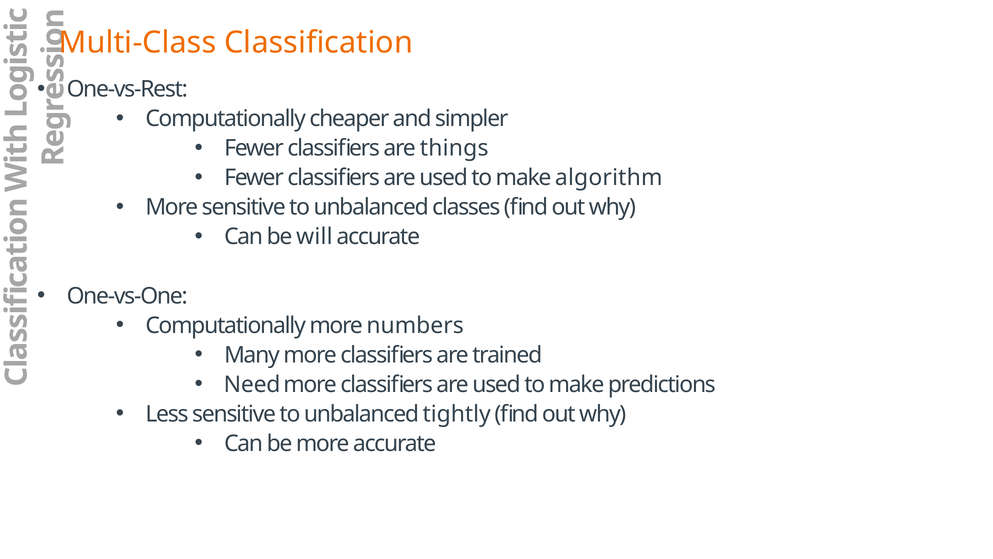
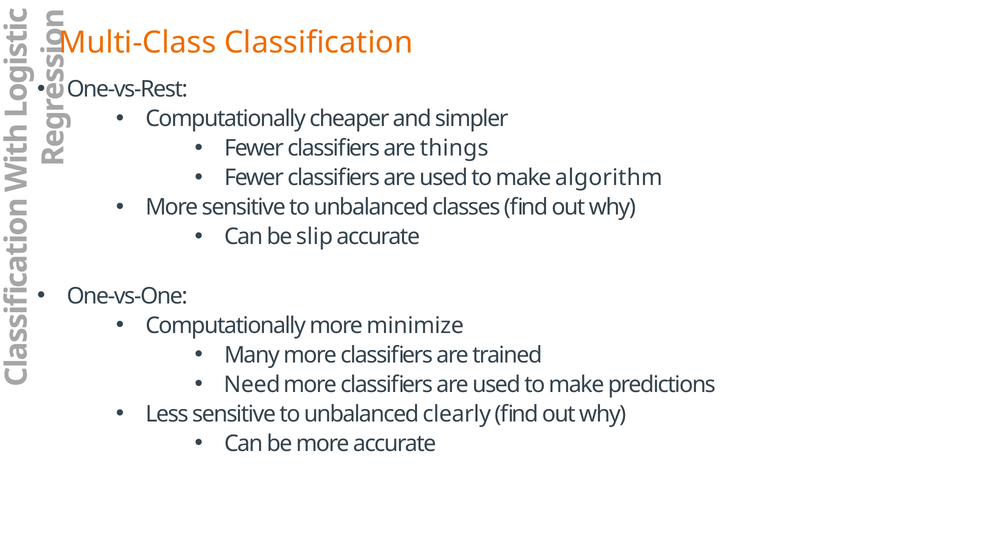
will: will -> slip (314, 237)
numbers: numbers -> minimize (415, 325)
tightly: tightly -> clearly (457, 414)
